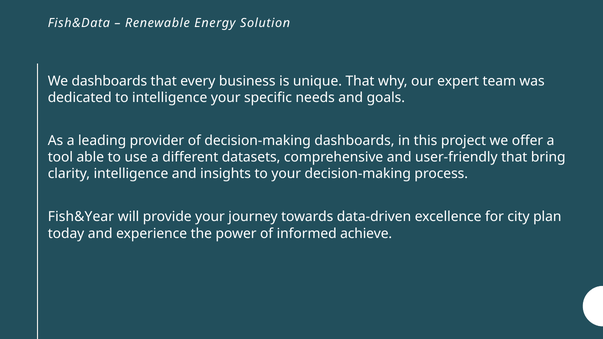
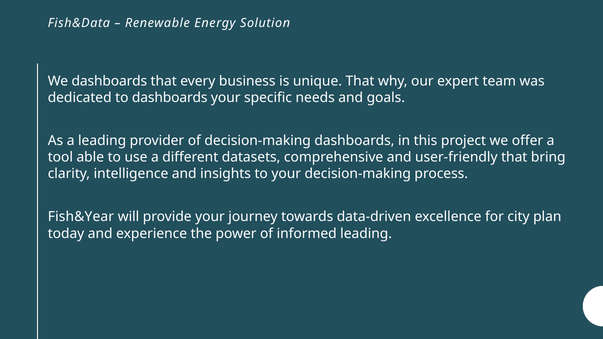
to intelligence: intelligence -> dashboards (170, 98)
informed achieve: achieve -> leading (366, 234)
